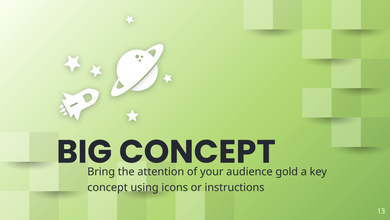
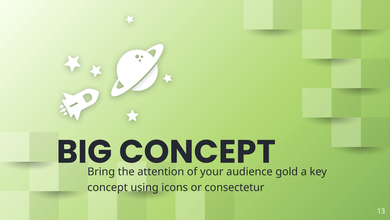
instructions: instructions -> consectetur (235, 187)
